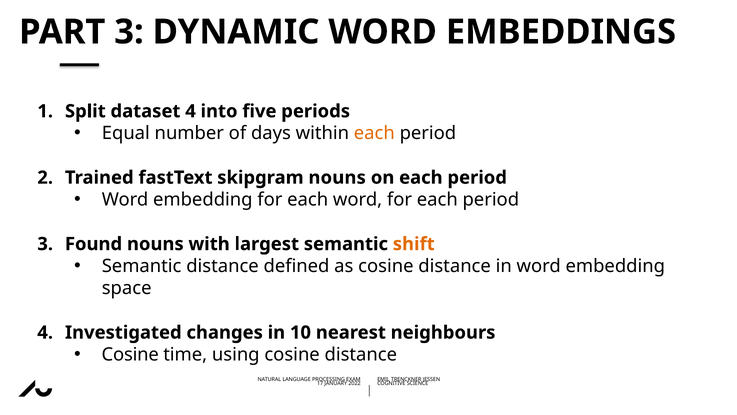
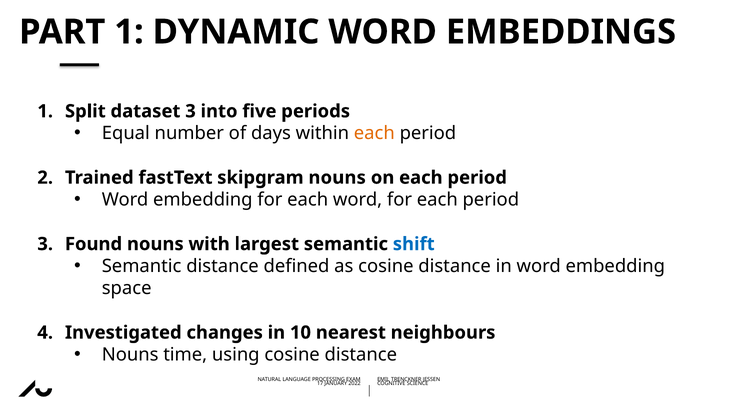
PART 3: 3 -> 1 (129, 32)
dataset 4: 4 -> 3 (191, 111)
shift colour: orange -> blue (414, 244)
Cosine: Cosine -> Nouns (130, 354)
